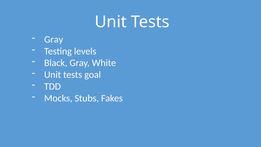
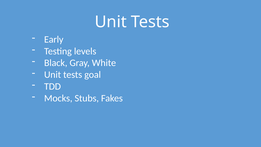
Gray: Gray -> Early (54, 39)
